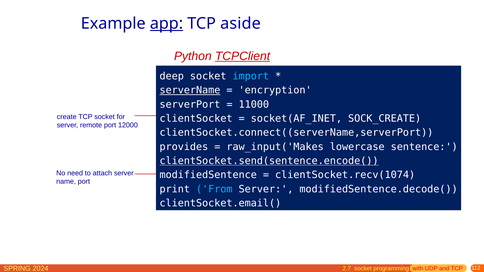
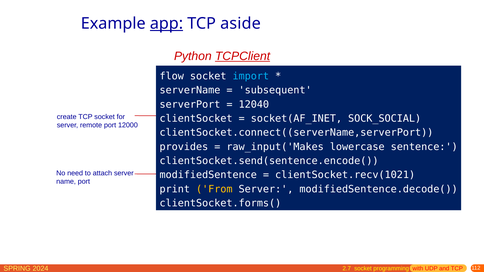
deep: deep -> flow (172, 76)
serverName underline: present -> none (190, 90)
encryption: encryption -> subsequent (275, 90)
11000: 11000 -> 12040 (254, 104)
SOCK_CREATE: SOCK_CREATE -> SOCK_SOCIAL (385, 119)
clientSocket.send(sentence.encode( underline: present -> none (269, 161)
clientSocket.recv(1074: clientSocket.recv(1074 -> clientSocket.recv(1021 (345, 175)
From colour: light blue -> yellow (214, 189)
clientSocket.email(: clientSocket.email( -> clientSocket.forms( (220, 203)
